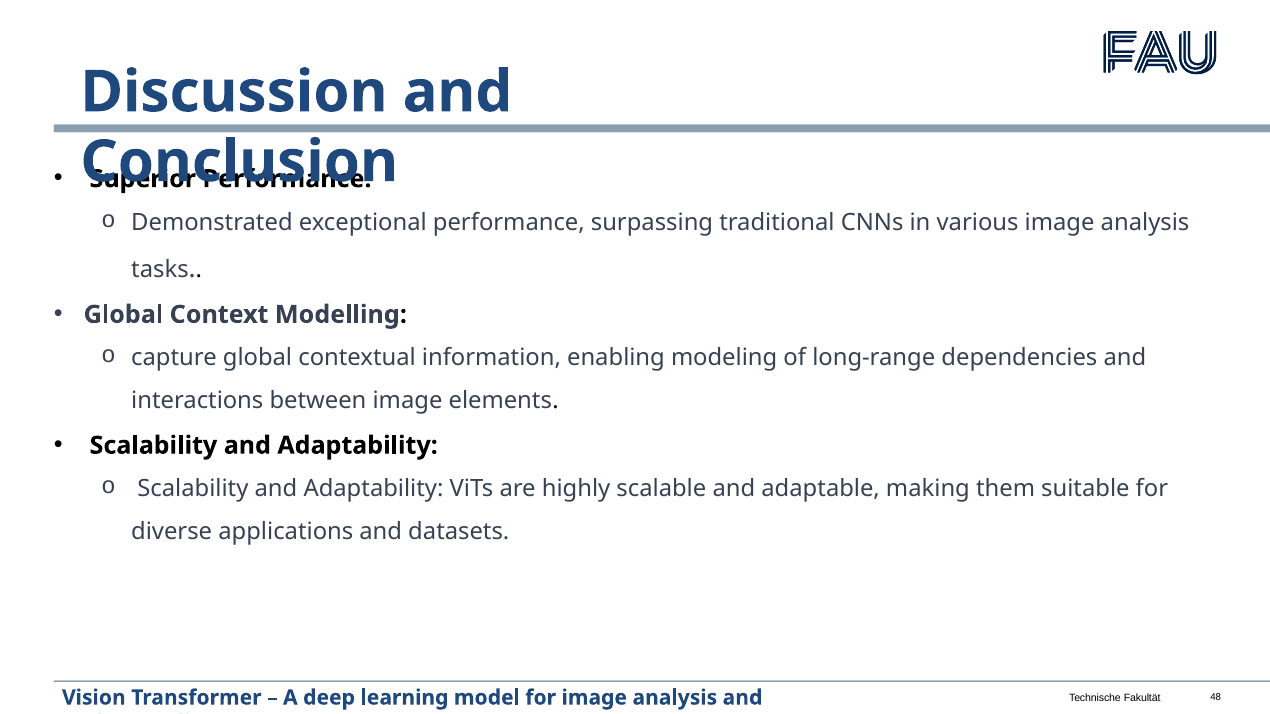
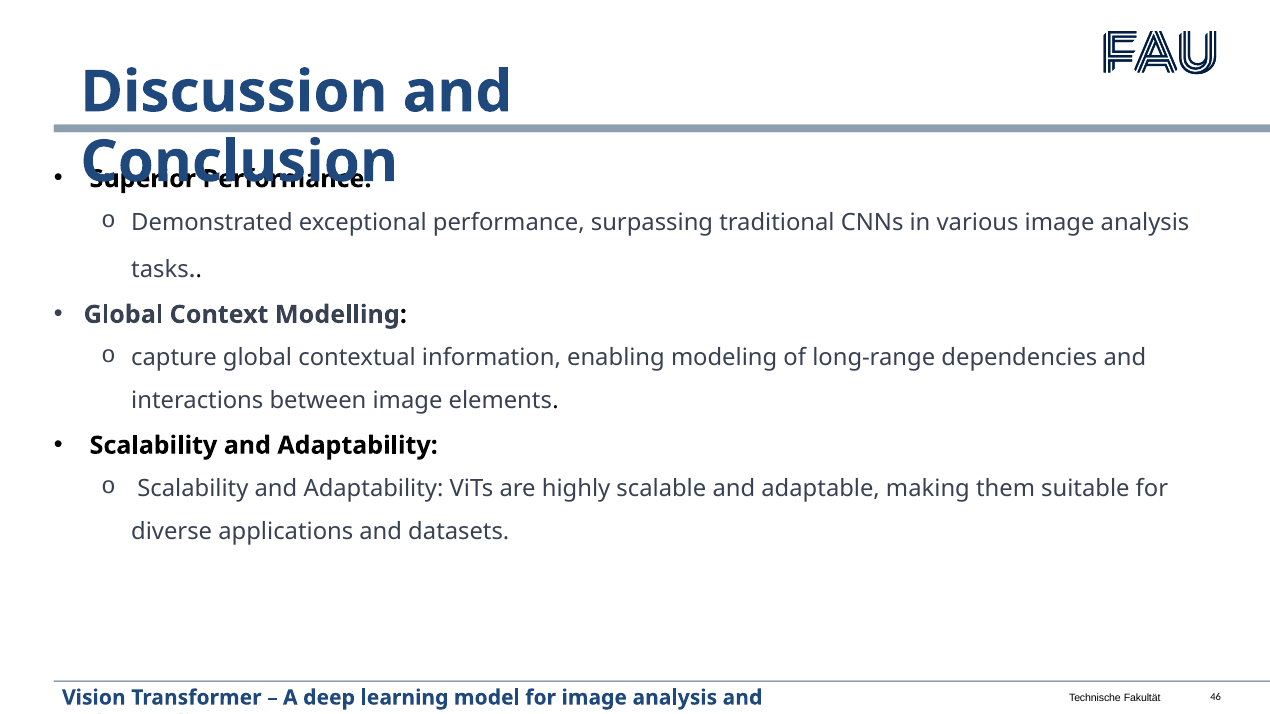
48: 48 -> 46 (1216, 698)
